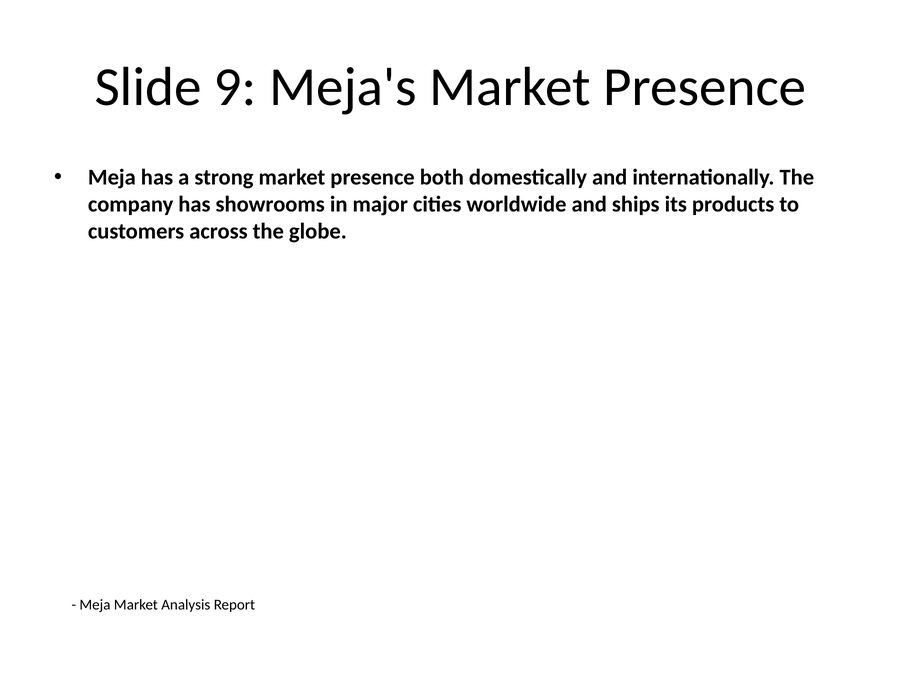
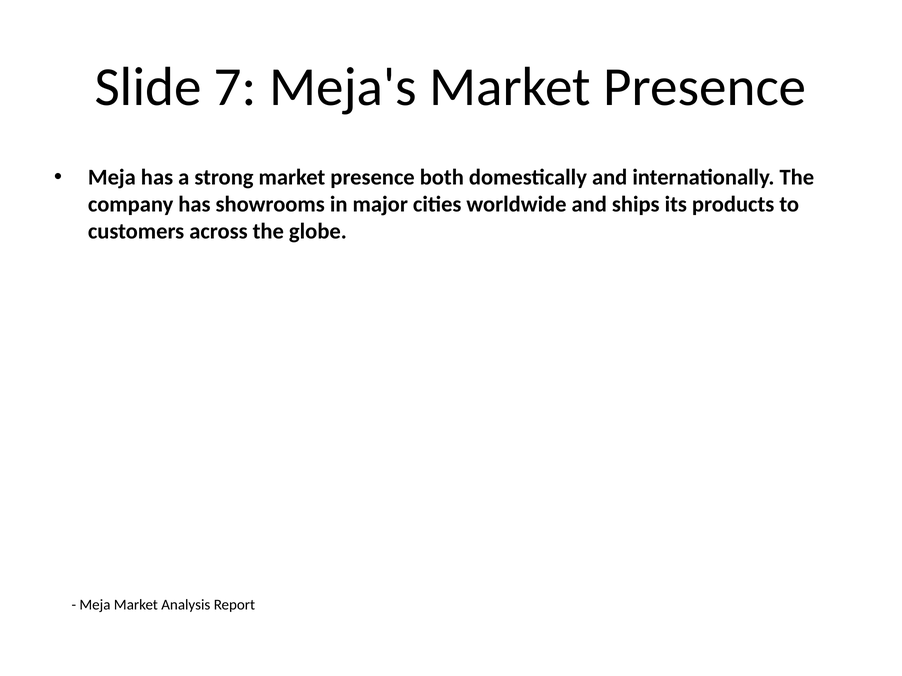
9: 9 -> 7 (235, 87)
